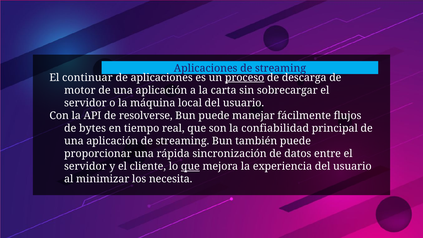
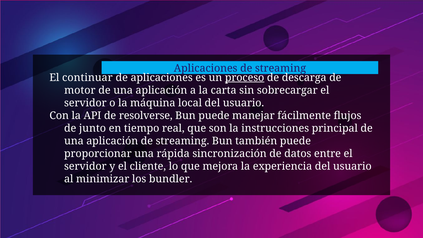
bytes: bytes -> junto (92, 128)
confiabilidad: confiabilidad -> instrucciones (275, 128)
que underline: present -> none (190, 166)
necesita: necesita -> bundler (171, 179)
